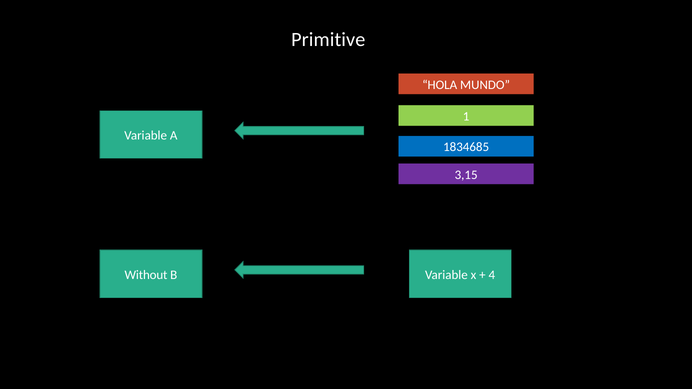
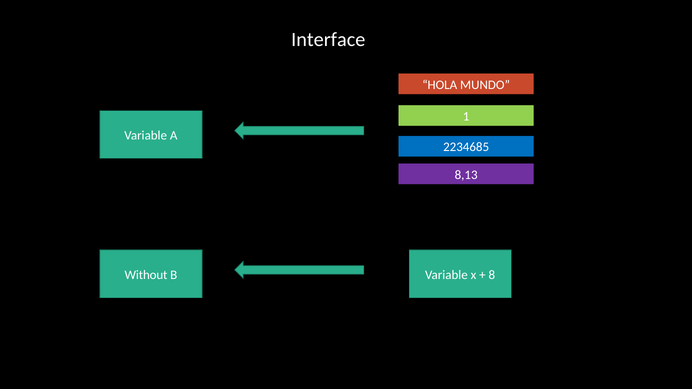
Primitive: Primitive -> Interface (328, 40)
1834685: 1834685 -> 2234685 (466, 147)
3,15: 3,15 -> 8,13 (466, 175)
4: 4 -> 8 (492, 275)
